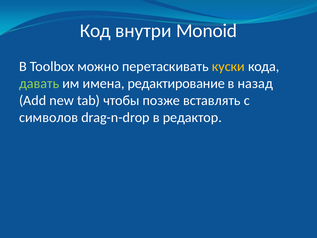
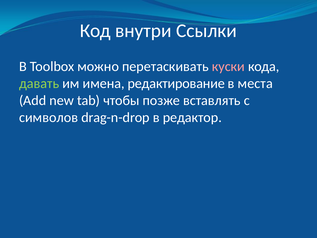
Monoid: Monoid -> Ссылки (206, 31)
куски colour: yellow -> pink (228, 67)
назад: назад -> места (255, 83)
